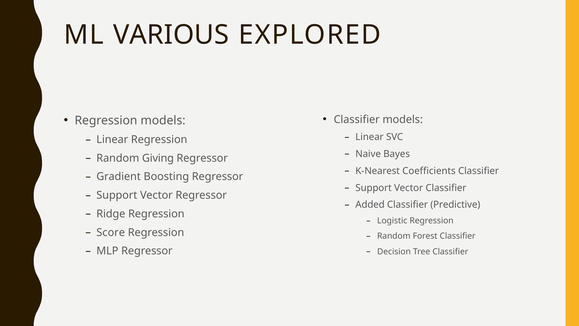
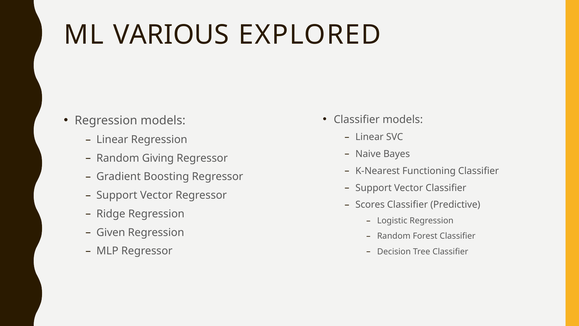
Coefficients: Coefficients -> Functioning (429, 171)
Added: Added -> Scores (370, 205)
Score: Score -> Given (111, 232)
